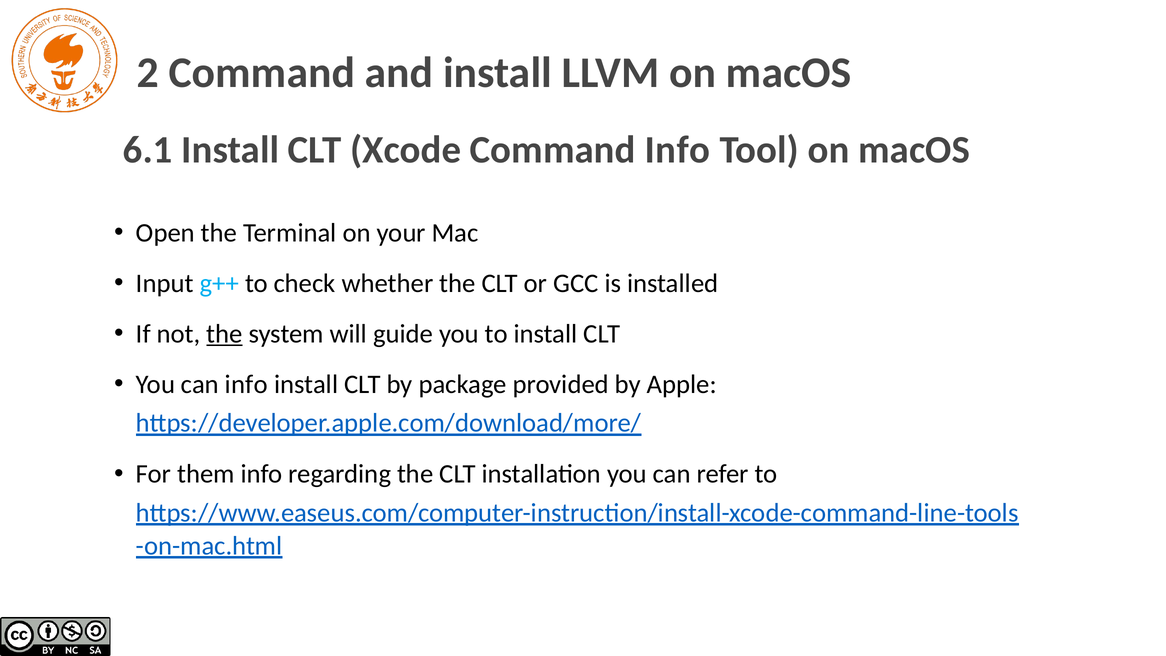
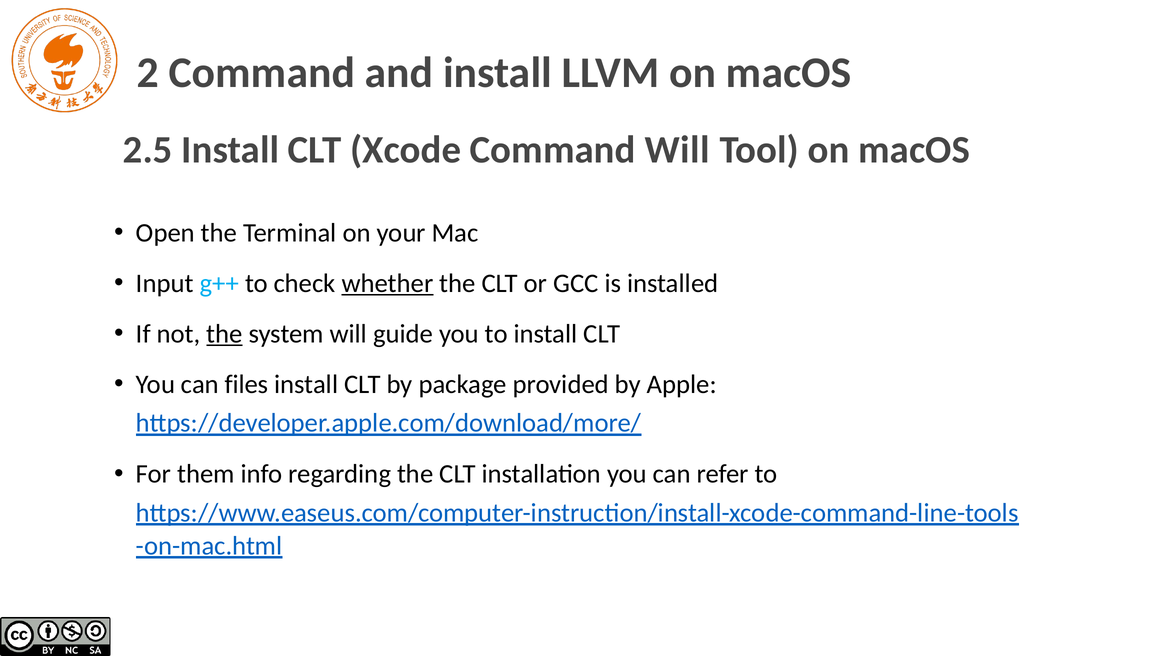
6.1: 6.1 -> 2.5 (148, 150)
Command Info: Info -> Will (677, 150)
whether underline: none -> present (387, 283)
can info: info -> files (247, 384)
